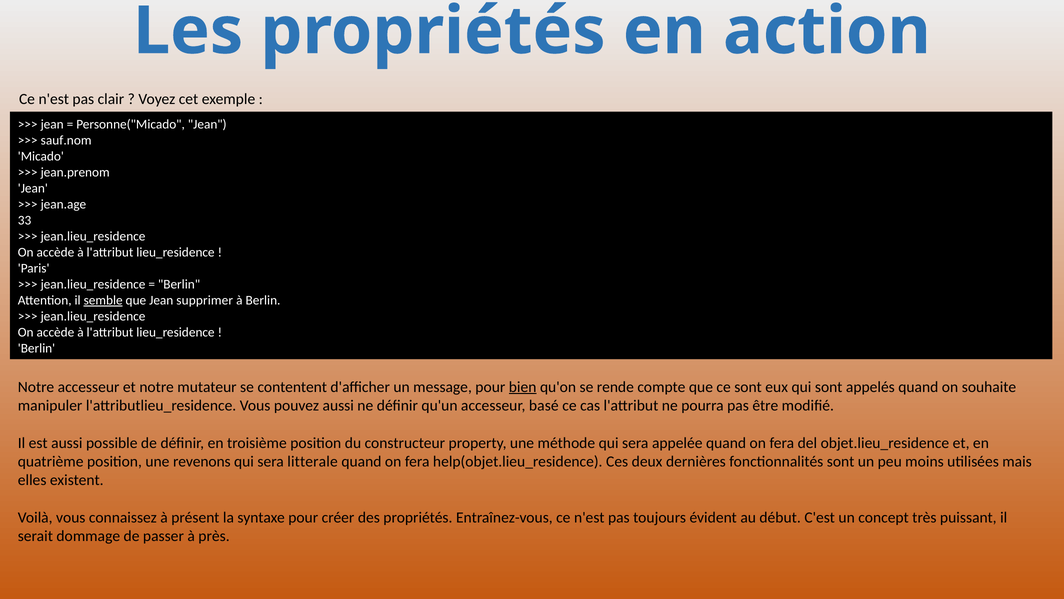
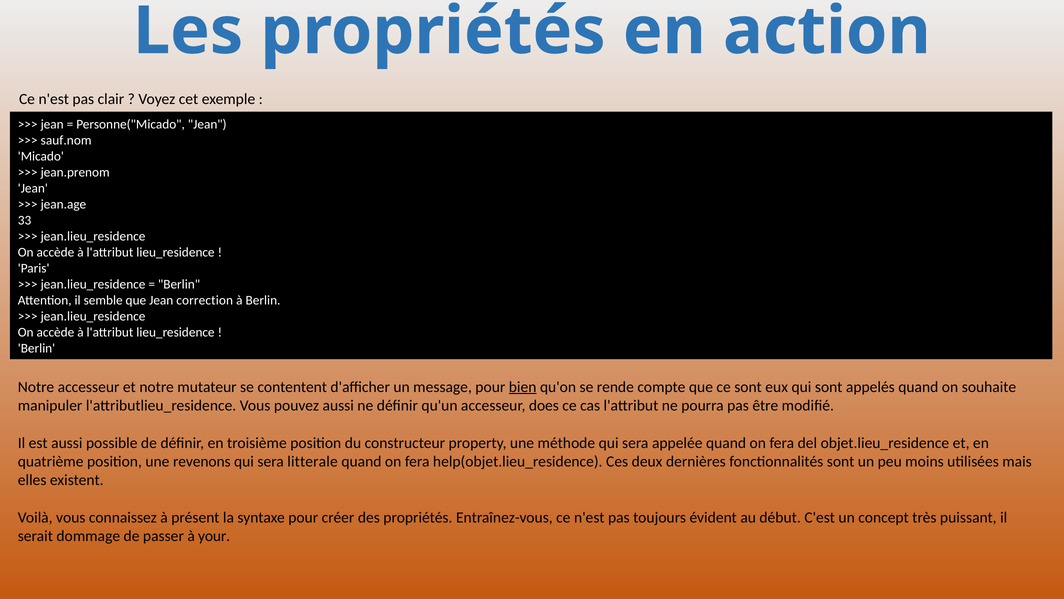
semble underline: present -> none (103, 300)
supprimer: supprimer -> correction (205, 300)
basé: basé -> does (544, 405)
près: près -> your (214, 536)
